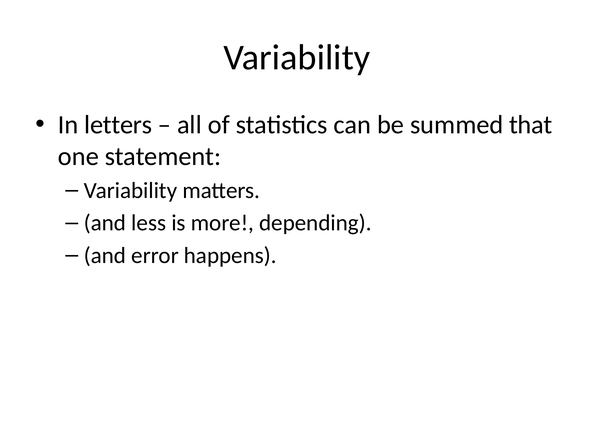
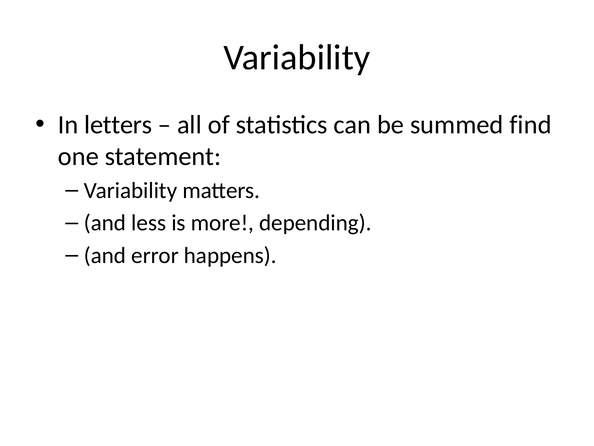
that: that -> find (531, 125)
